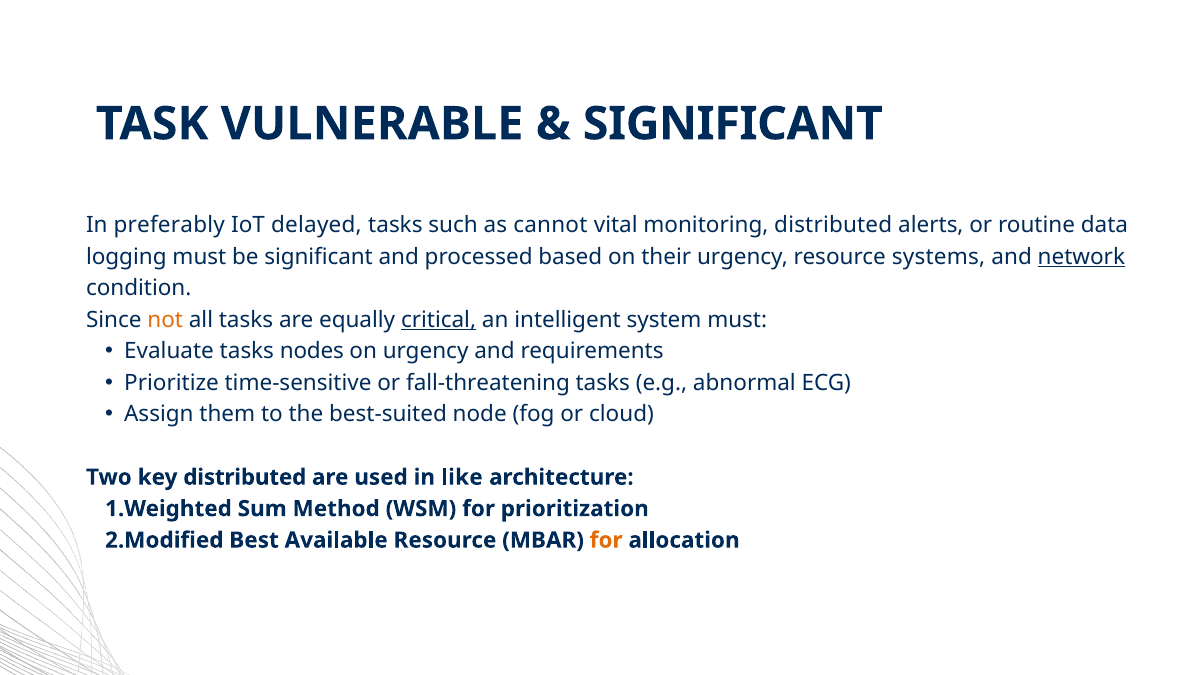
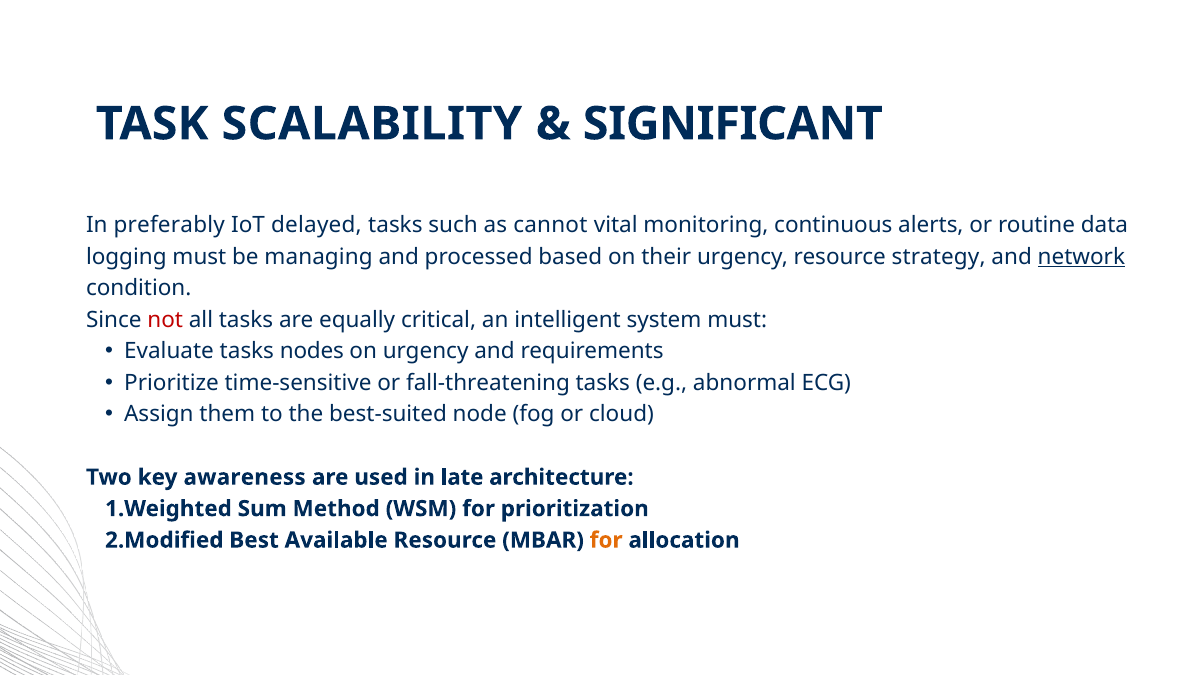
VULNERABLE: VULNERABLE -> SCALABILITY (372, 124)
monitoring distributed: distributed -> continuous (833, 226)
be significant: significant -> managing (319, 257)
systems: systems -> strategy (939, 257)
not colour: orange -> red (165, 320)
critical underline: present -> none (439, 320)
key distributed: distributed -> awareness (245, 477)
like: like -> late (462, 477)
